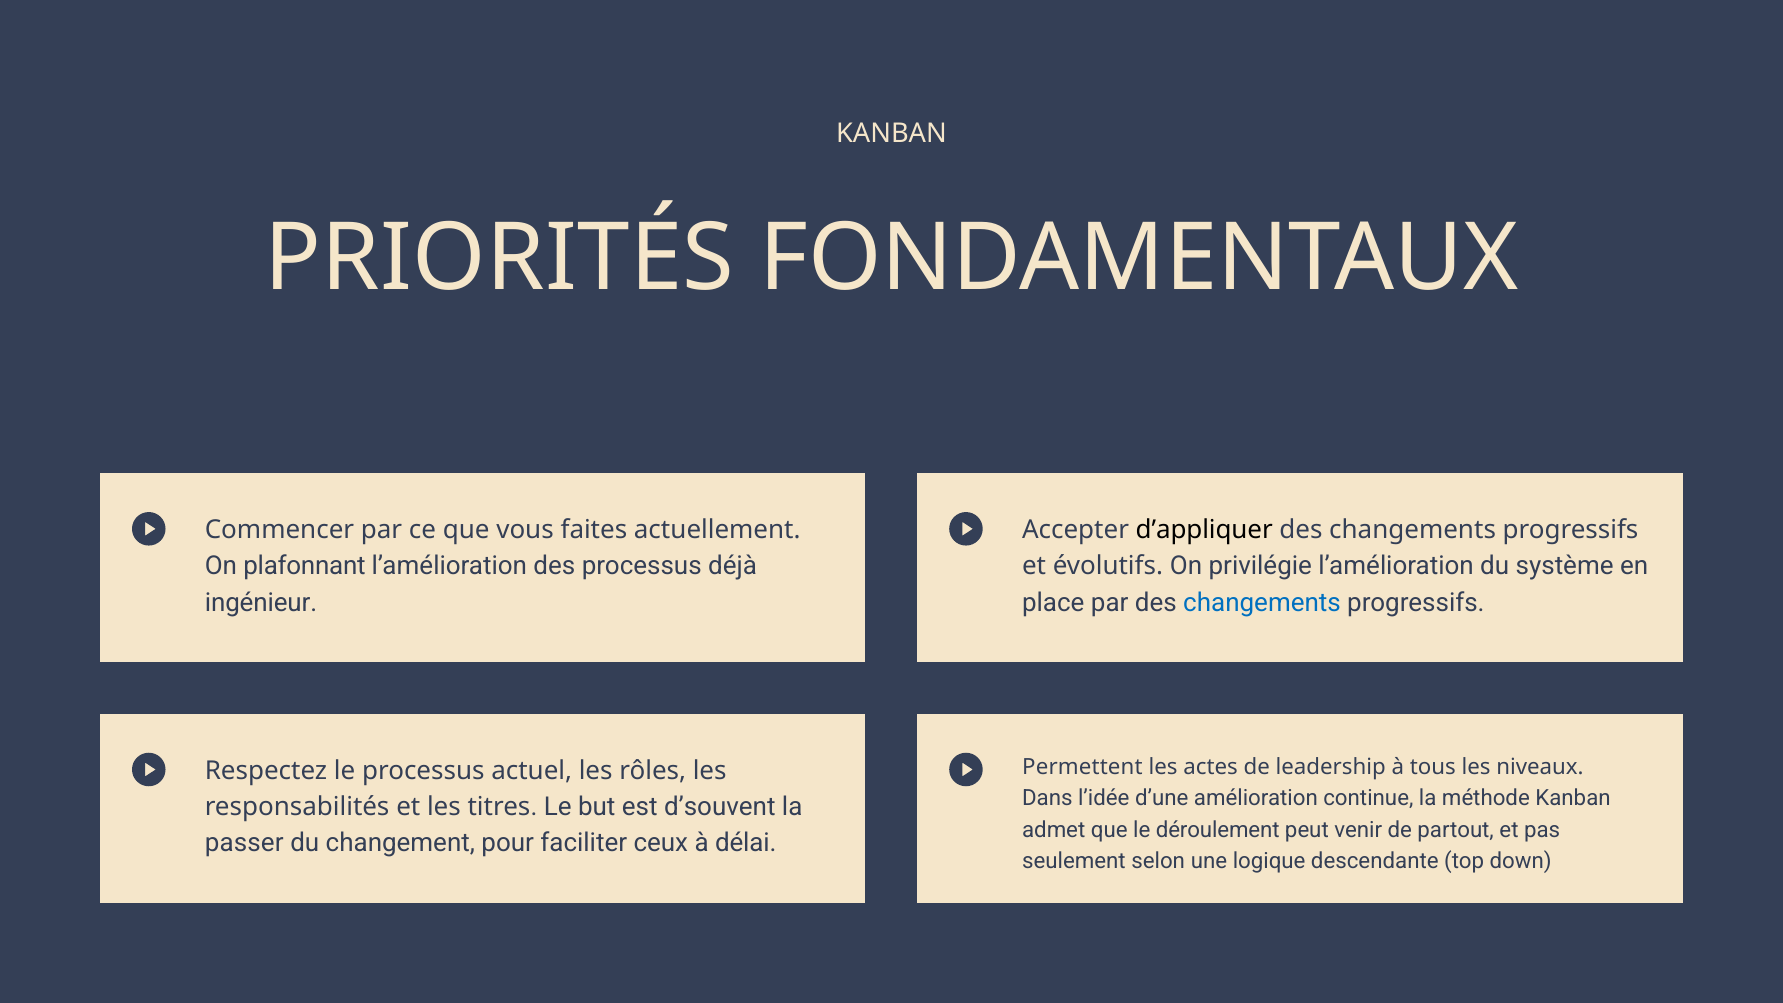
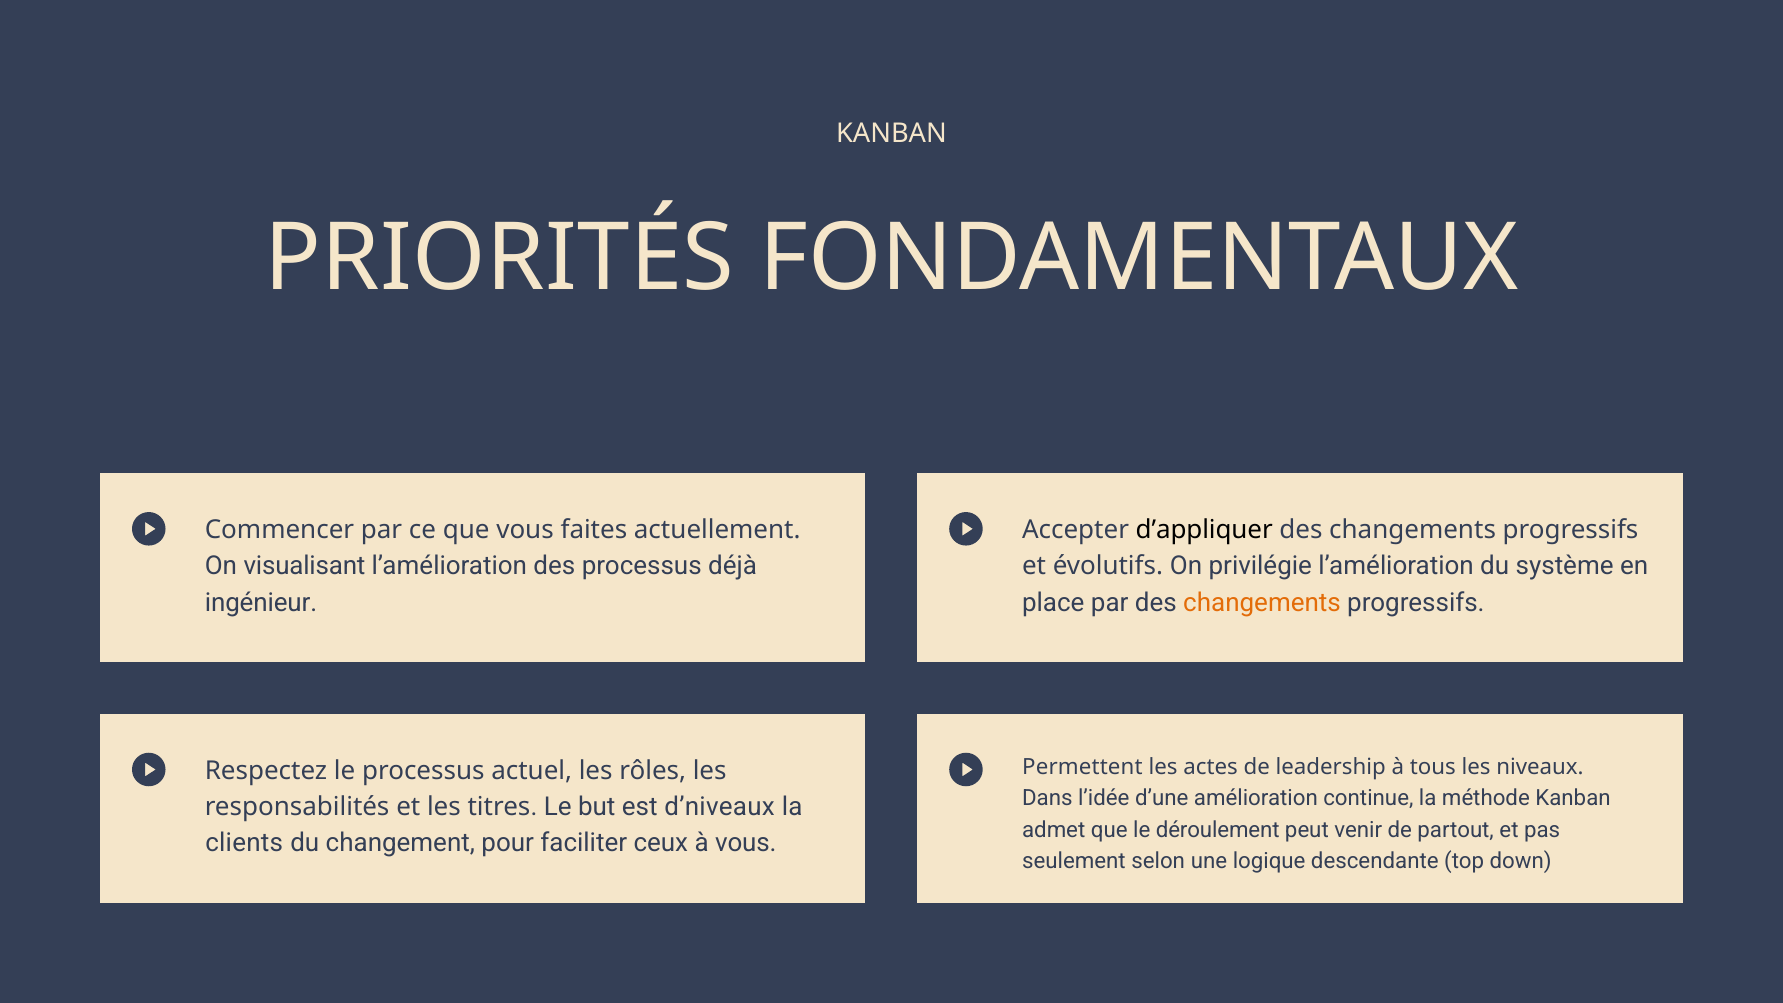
plafonnant: plafonnant -> visualisant (304, 566)
changements colour: blue -> orange (1262, 603)
d’souvent: d’souvent -> d’niveaux (720, 807)
passer: passer -> clients (244, 843)
à délai: délai -> vous (746, 843)
